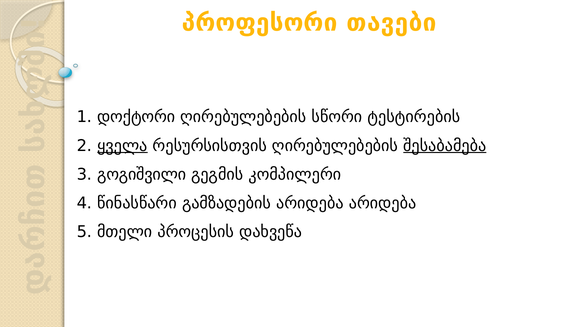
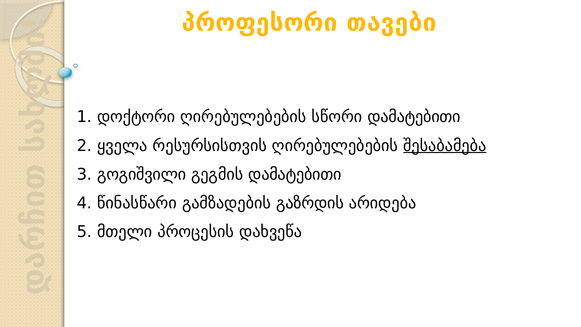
სწორი ტესტირების: ტესტირების -> დამატებითი (414, 117)
ყველა underline: present -> none (122, 146)
გეგმის კომპილერი: კომპილერი -> დამატებითი (295, 174)
გამზადების არიდება: არიდება -> გაზრდის (310, 203)
